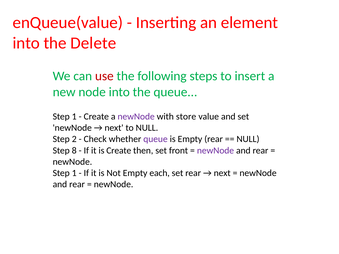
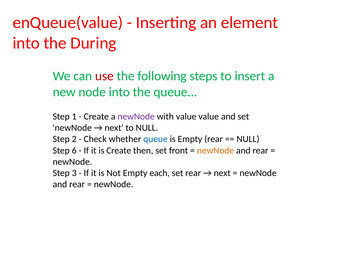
Delete: Delete -> During (93, 43)
with store: store -> value (186, 117)
queue colour: purple -> blue (155, 139)
8: 8 -> 6 (74, 151)
newNode colour: purple -> orange (215, 151)
1: 1 -> 3 (74, 173)
